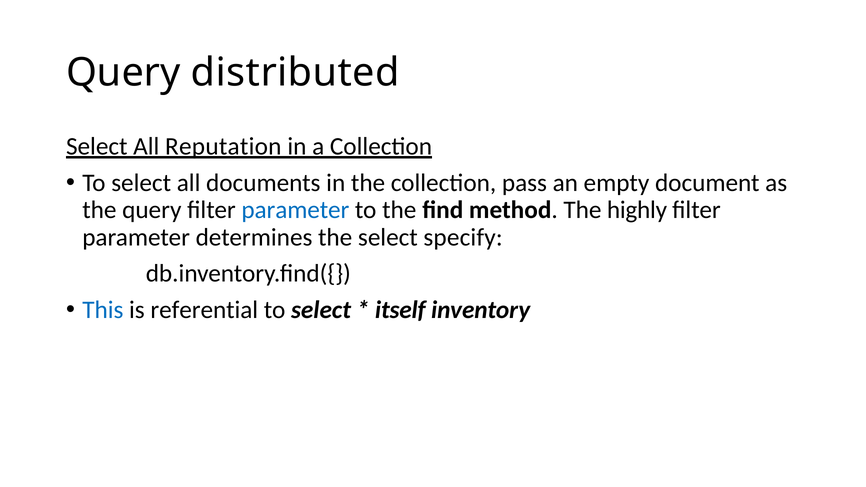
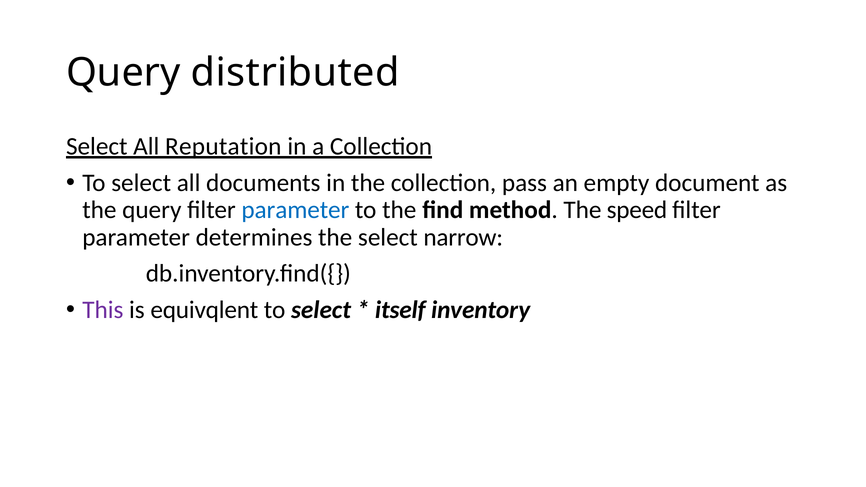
highly: highly -> speed (637, 210)
specify: specify -> narrow (463, 237)
This colour: blue -> purple (103, 310)
referential: referential -> equivqlent (204, 310)
